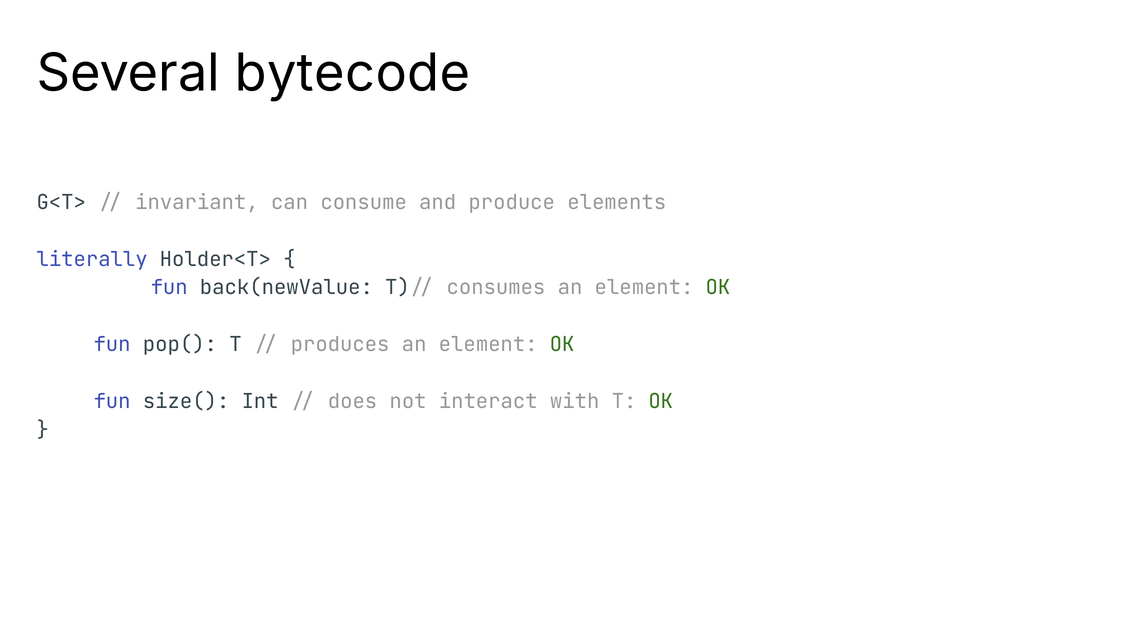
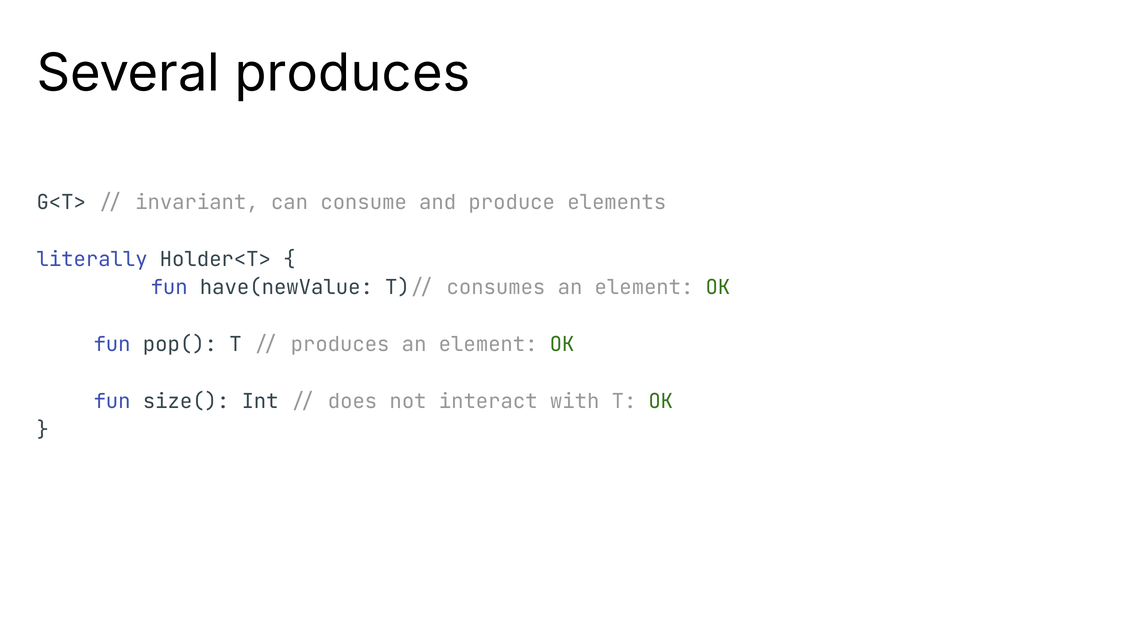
Several bytecode: bytecode -> produces (353, 73)
back(newValue: back(newValue -> have(newValue (286, 288)
